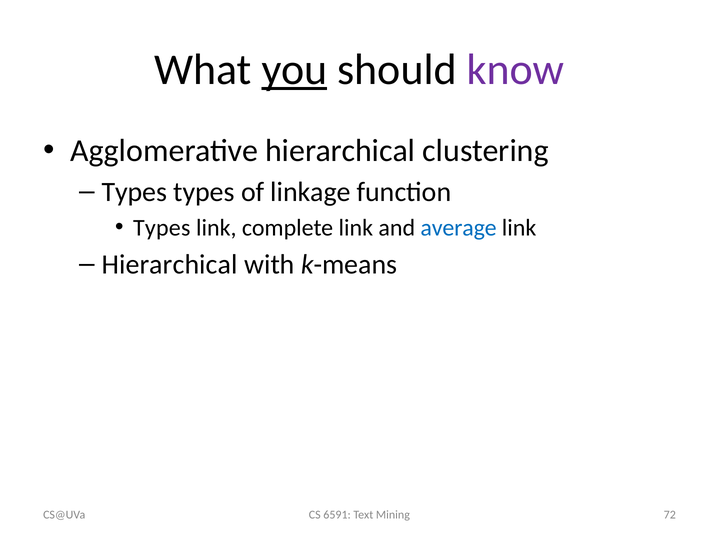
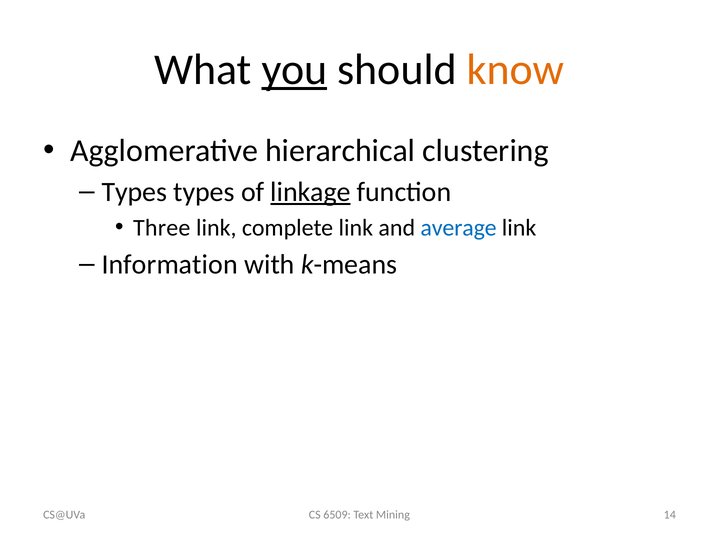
know colour: purple -> orange (515, 70)
linkage underline: none -> present (310, 192)
Types: Types -> Three (162, 228)
Hierarchical: Hierarchical -> Information (170, 265)
6591: 6591 -> 6509 (337, 515)
72: 72 -> 14 (670, 515)
